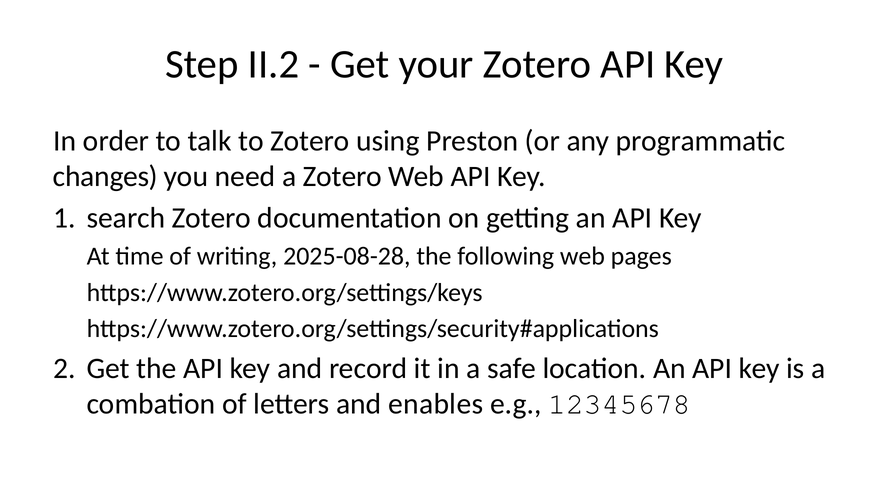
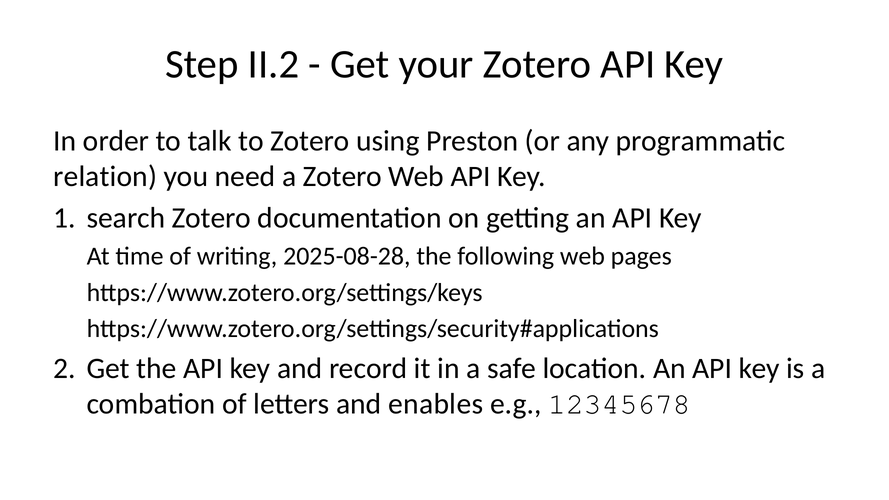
changes: changes -> relation (105, 177)
